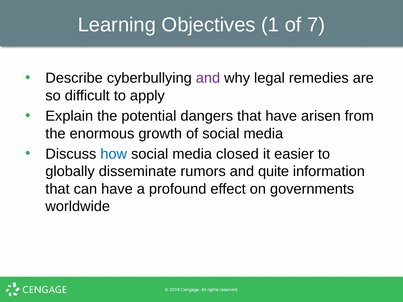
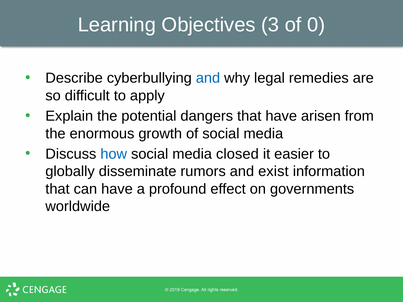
1: 1 -> 3 (270, 25)
7: 7 -> 0 (316, 25)
and colour: purple -> blue (208, 78)
quite: quite -> exist (273, 172)
